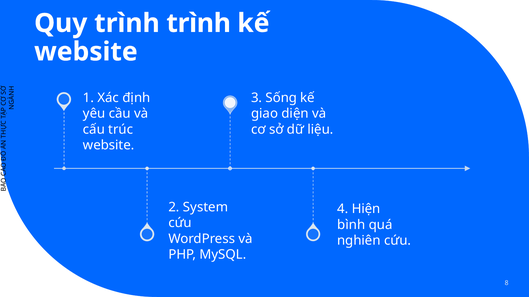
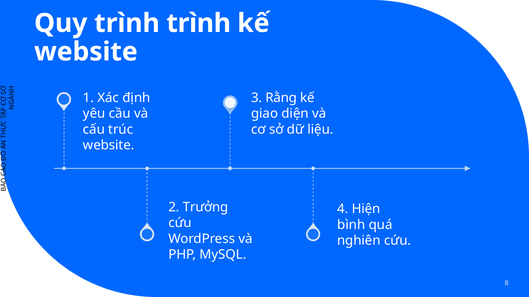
Sống: Sống -> Rằng (281, 98)
System: System -> Trưởng (206, 207)
